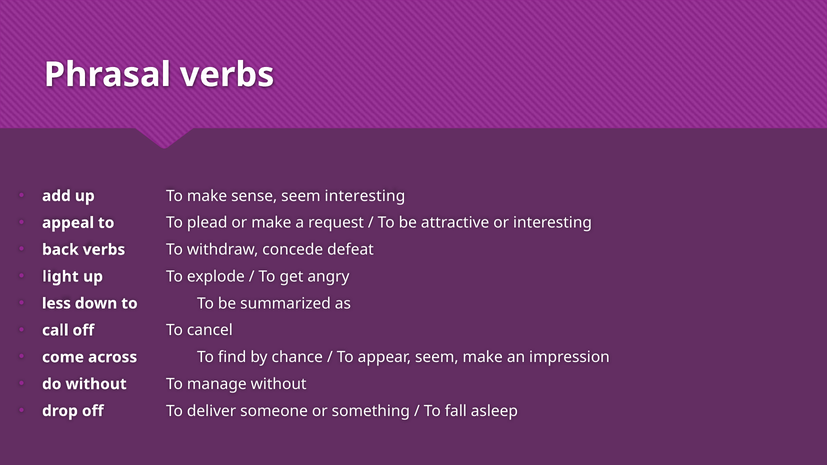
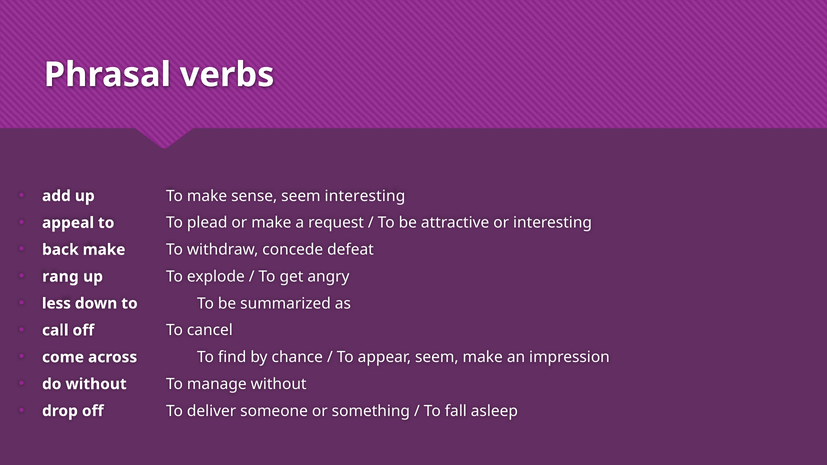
back verbs: verbs -> make (104, 250)
light: light -> rang (60, 277)
